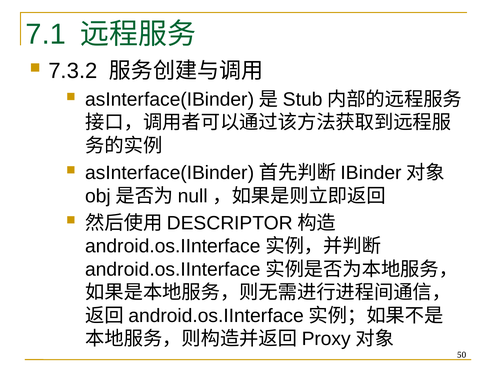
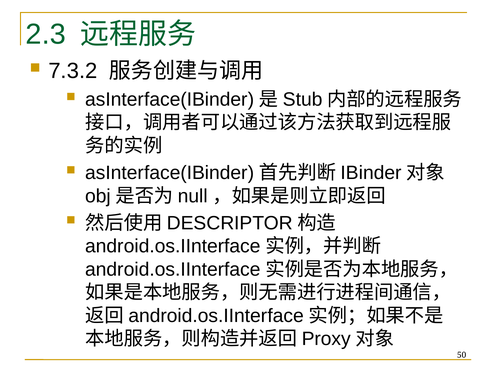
7.1: 7.1 -> 2.3 (46, 34)
